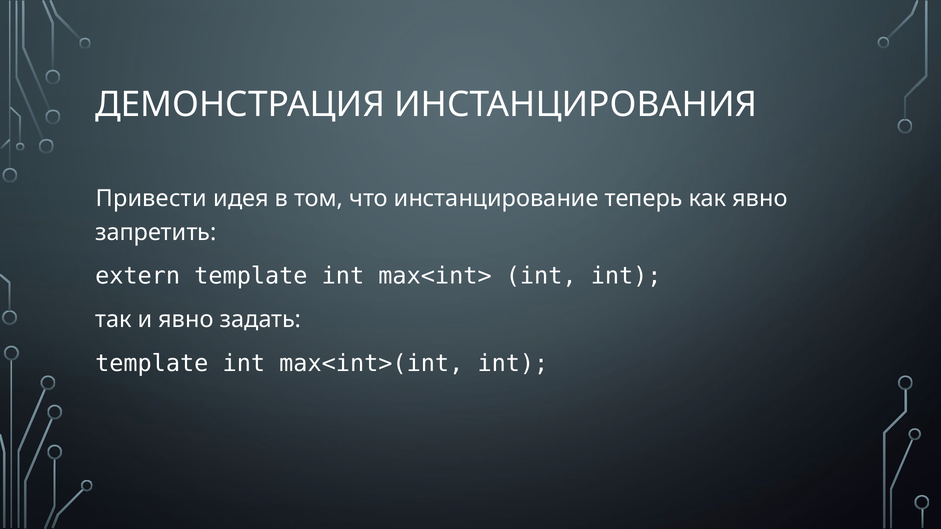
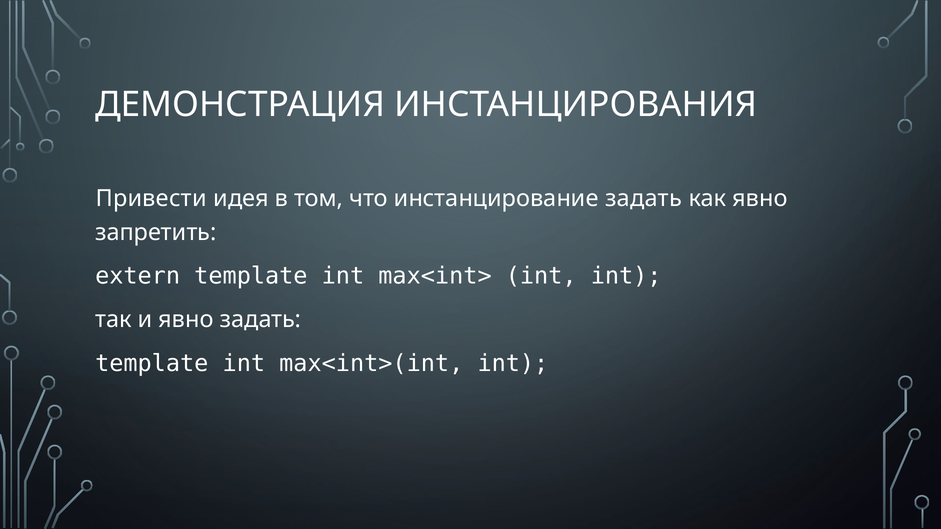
инстанцирование теперь: теперь -> задать (644, 199)
